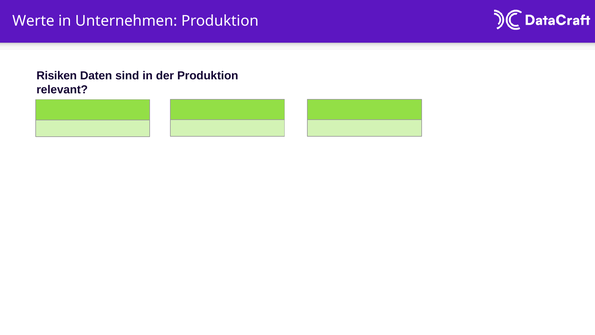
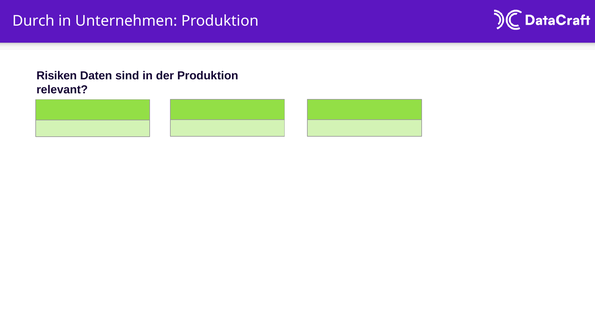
Werte: Werte -> Durch (33, 21)
